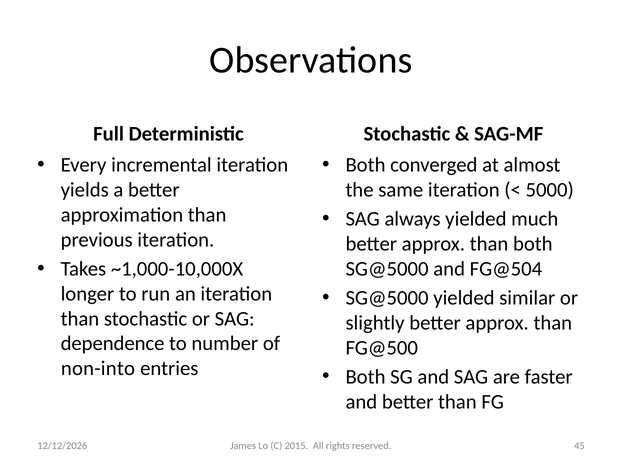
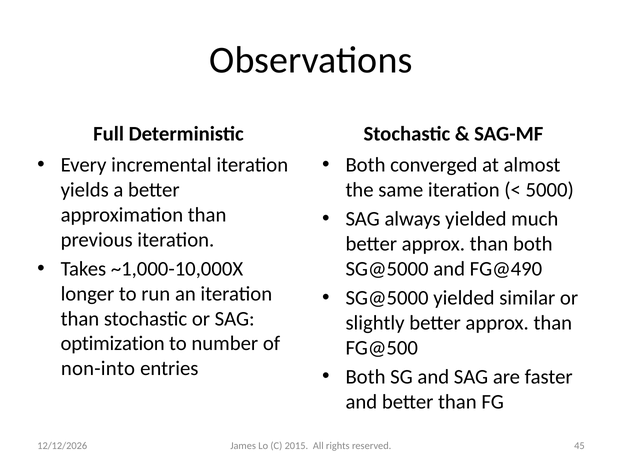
FG@504: FG@504 -> FG@490 (506, 269)
dependence: dependence -> optimization (113, 343)
